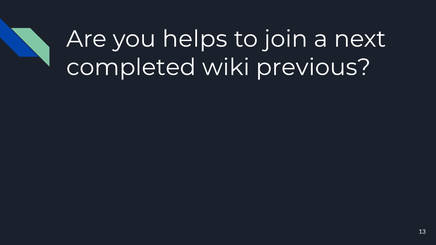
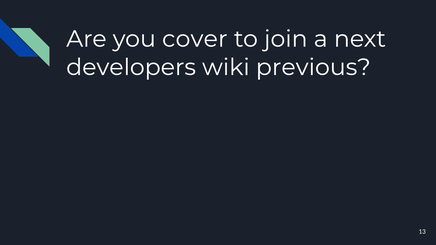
helps: helps -> cover (195, 39)
completed: completed -> developers (131, 67)
